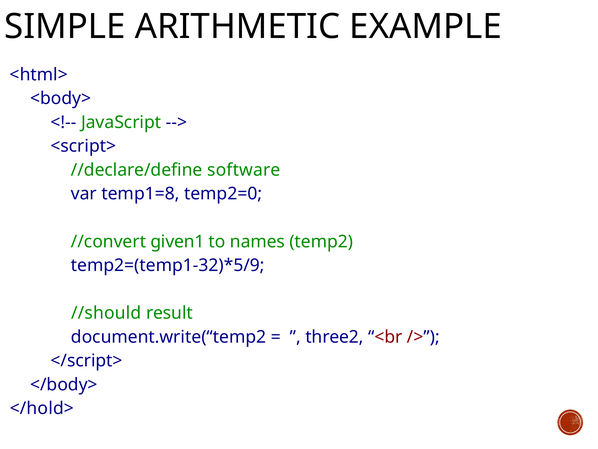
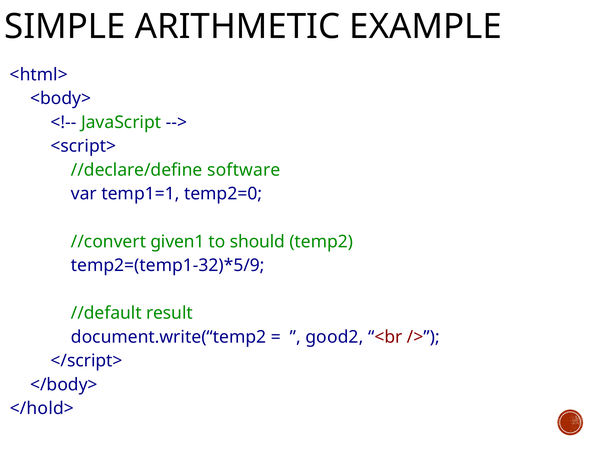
temp1=8: temp1=8 -> temp1=1 (140, 194)
names: names -> should (258, 241)
//should: //should -> //default (106, 313)
three2: three2 -> good2 (334, 337)
